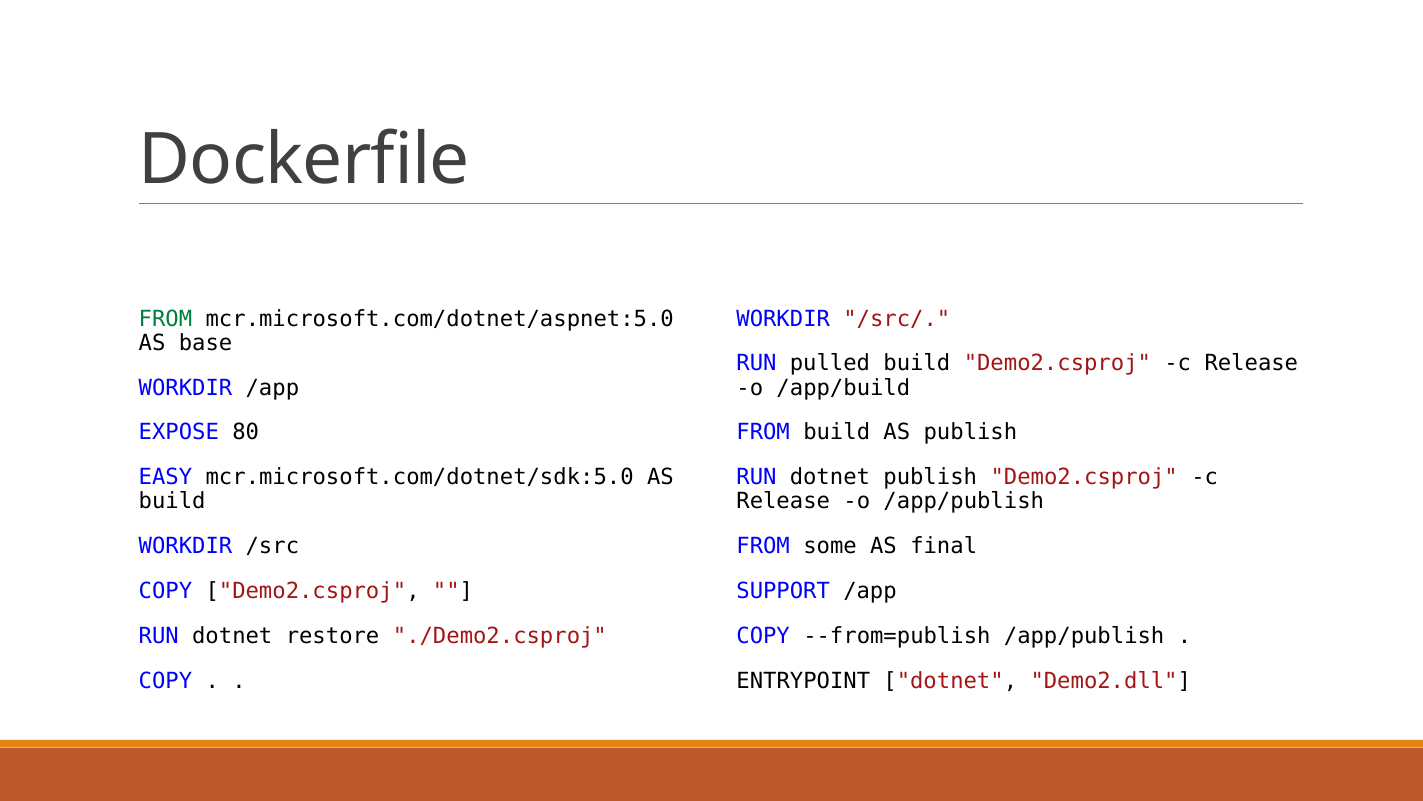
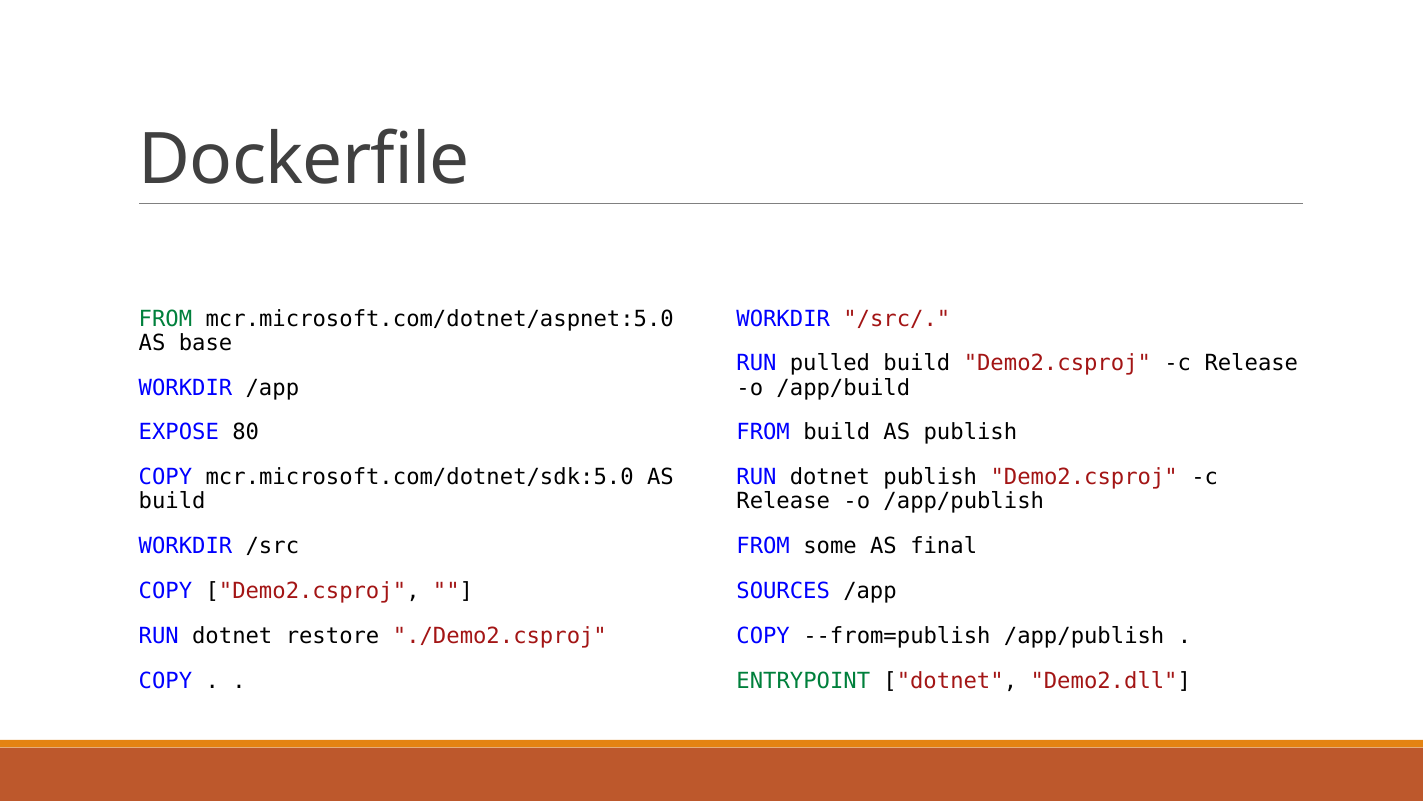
EASY: EASY -> COPY (165, 477)
SUPPORT: SUPPORT -> SOURCES (783, 591)
ENTRYPOINT colour: black -> green (803, 680)
